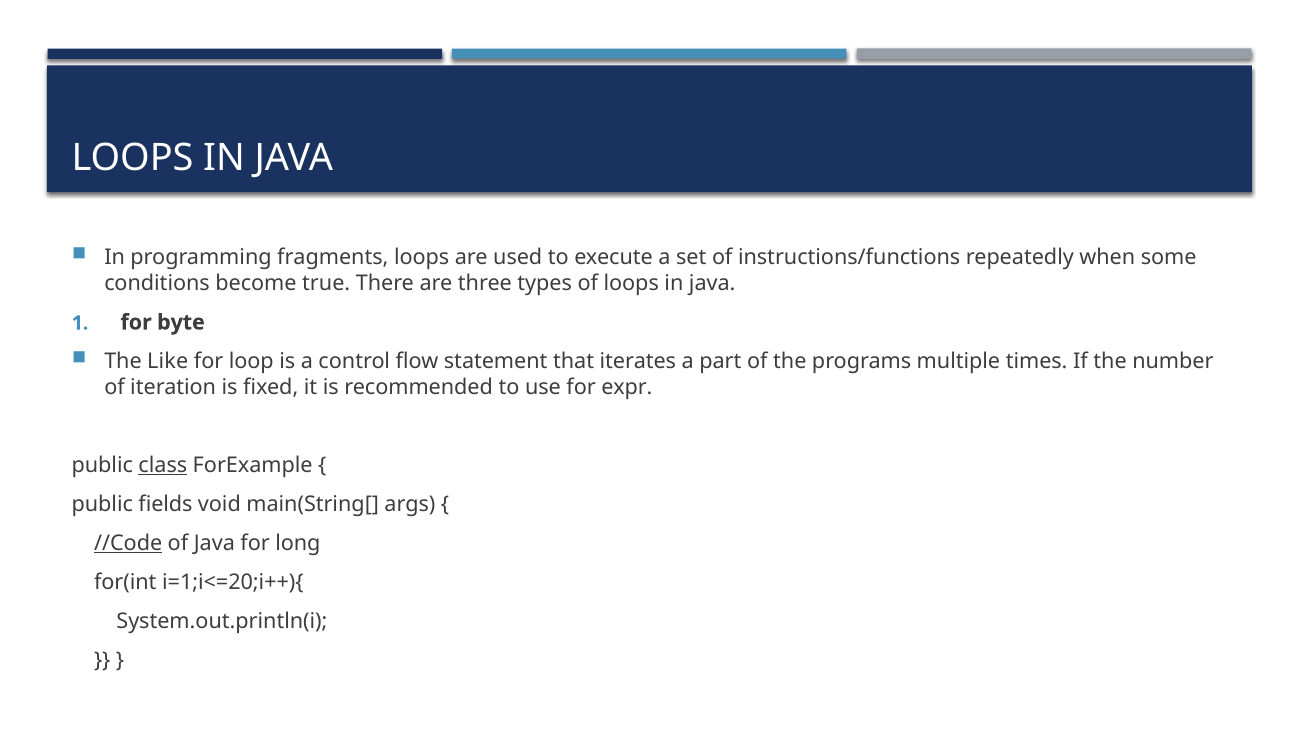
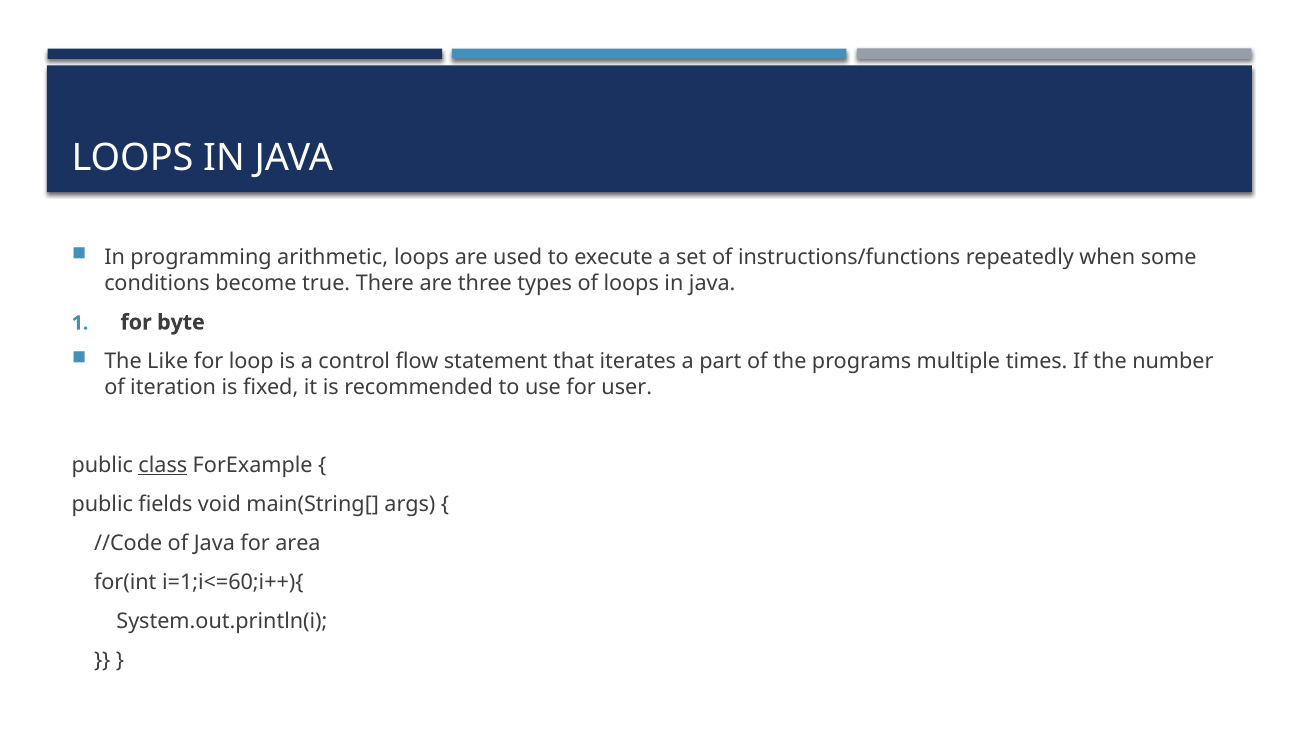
fragments: fragments -> arithmetic (333, 257)
expr: expr -> user (627, 387)
//Code underline: present -> none (128, 543)
long: long -> area (298, 543)
i=1;i<=20;i++){: i=1;i<=20;i++){ -> i=1;i<=60;i++){ (233, 582)
